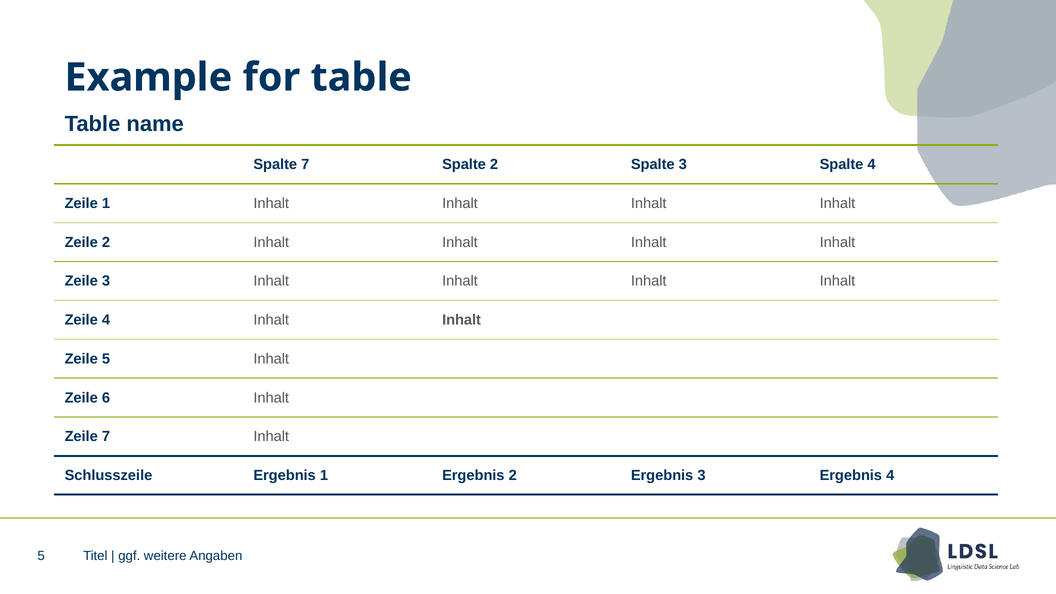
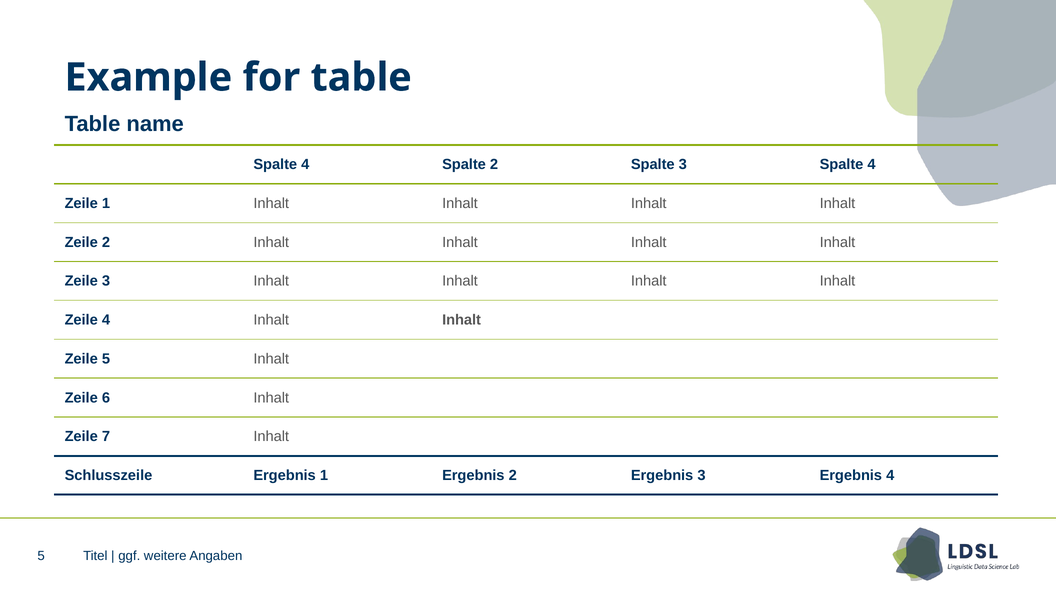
7: 7 -> 4 (305, 164)
